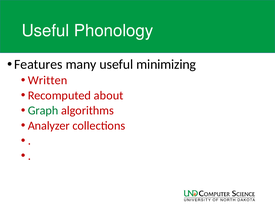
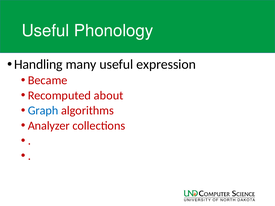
Features: Features -> Handling (38, 64)
minimizing: minimizing -> expression (166, 64)
Written: Written -> Became (48, 80)
Graph colour: green -> blue (43, 111)
